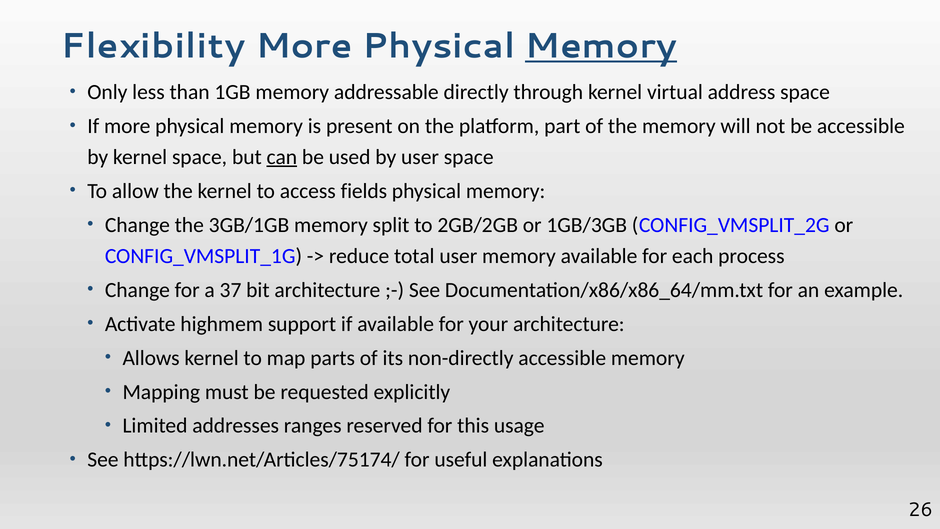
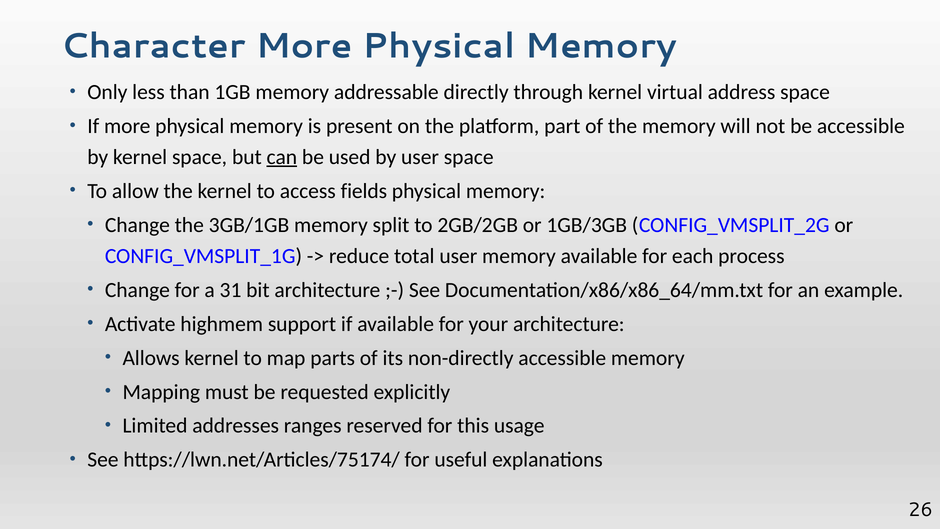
Flexibility: Flexibility -> Character (153, 46)
Memory underline: present -> none (601, 46)
37: 37 -> 31 (230, 290)
